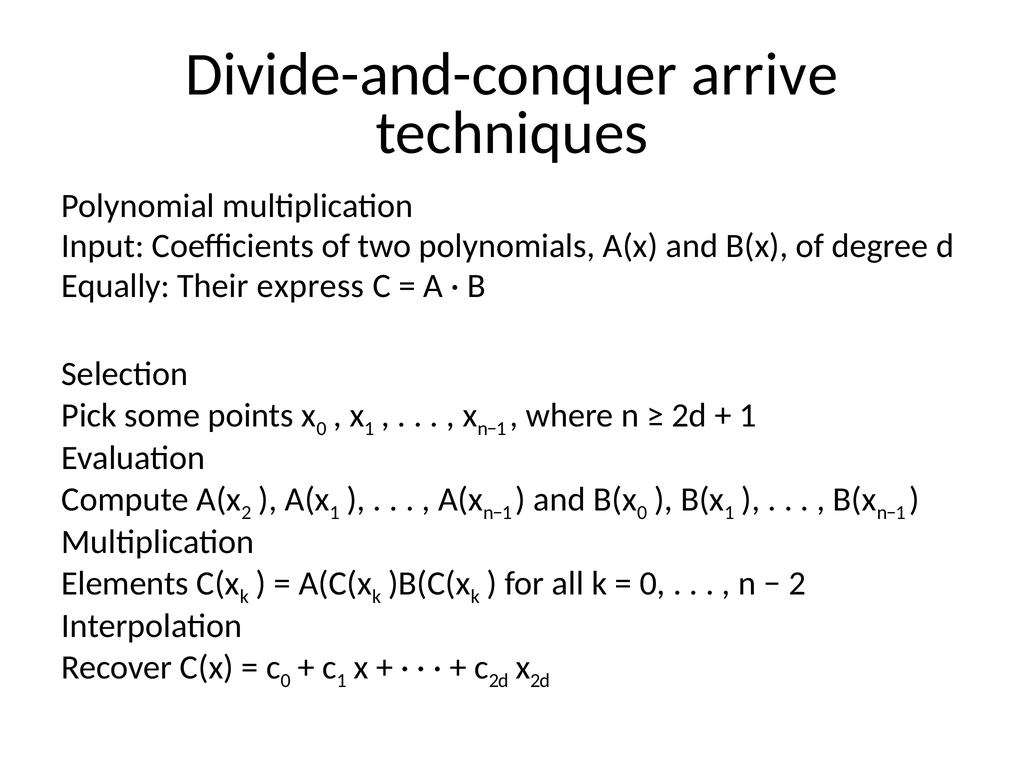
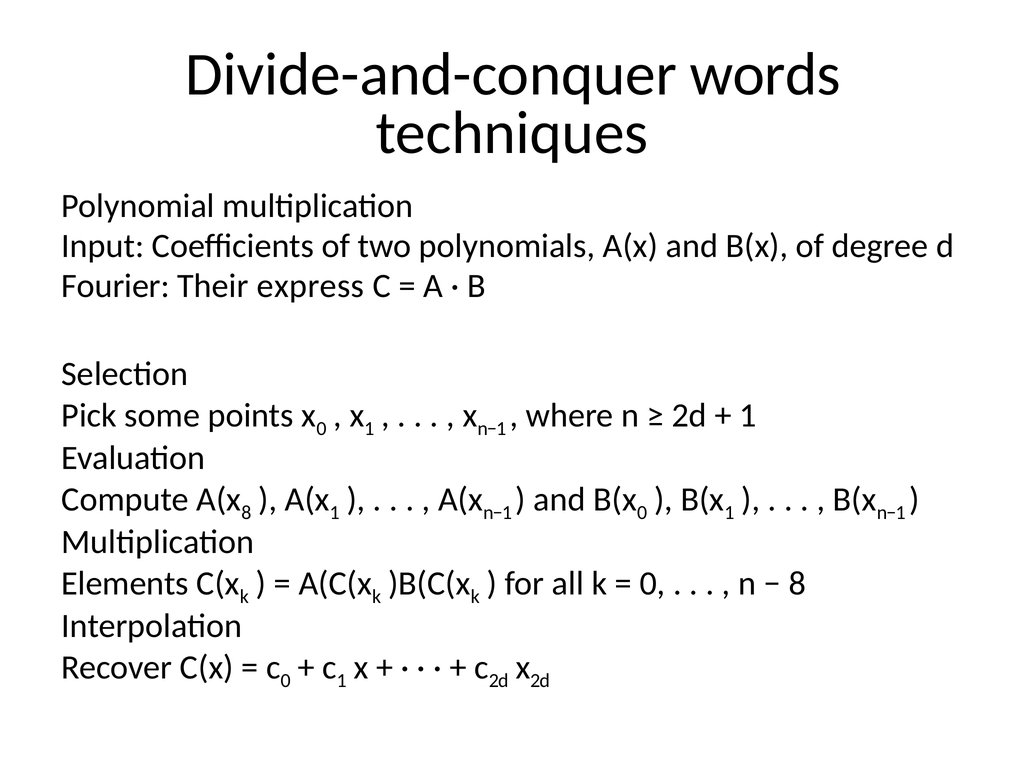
arrive: arrive -> words (765, 75)
Equally: Equally -> Fourier (116, 286)
A(x 2: 2 -> 8 (246, 513)
2: 2 -> 8 (797, 583)
